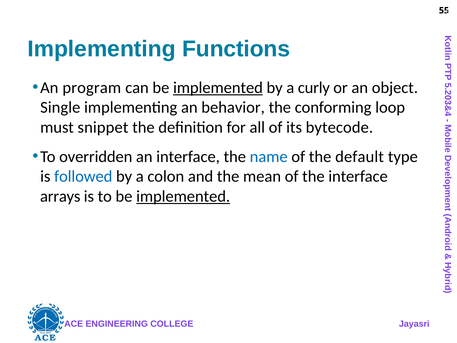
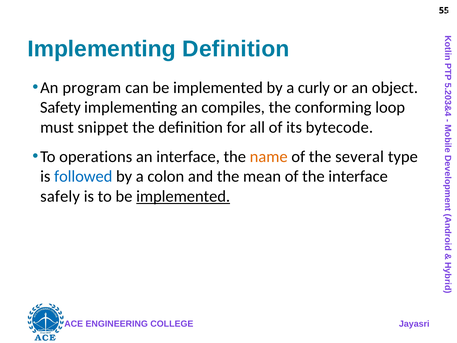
Implementing Functions: Functions -> Definition (236, 49)
implemented underline: present -> none (218, 88)
Single: Single -> Safety (60, 107)
behavior: behavior -> compiles (233, 107)
overridden: overridden -> operations (96, 157)
name colour: blue -> orange (269, 157)
default: default -> several (360, 157)
arrays: arrays -> safely (60, 196)
